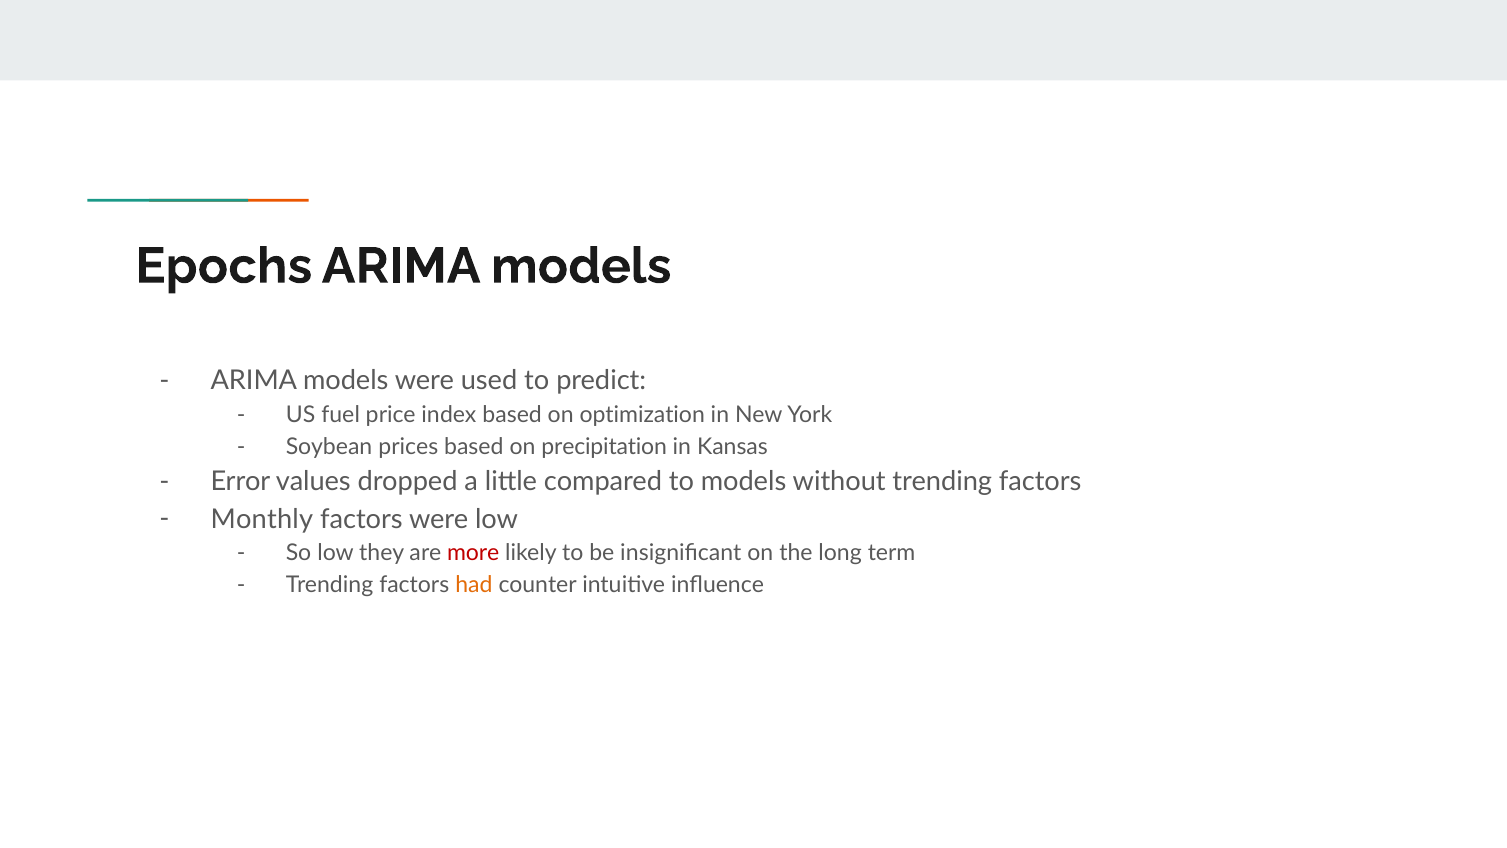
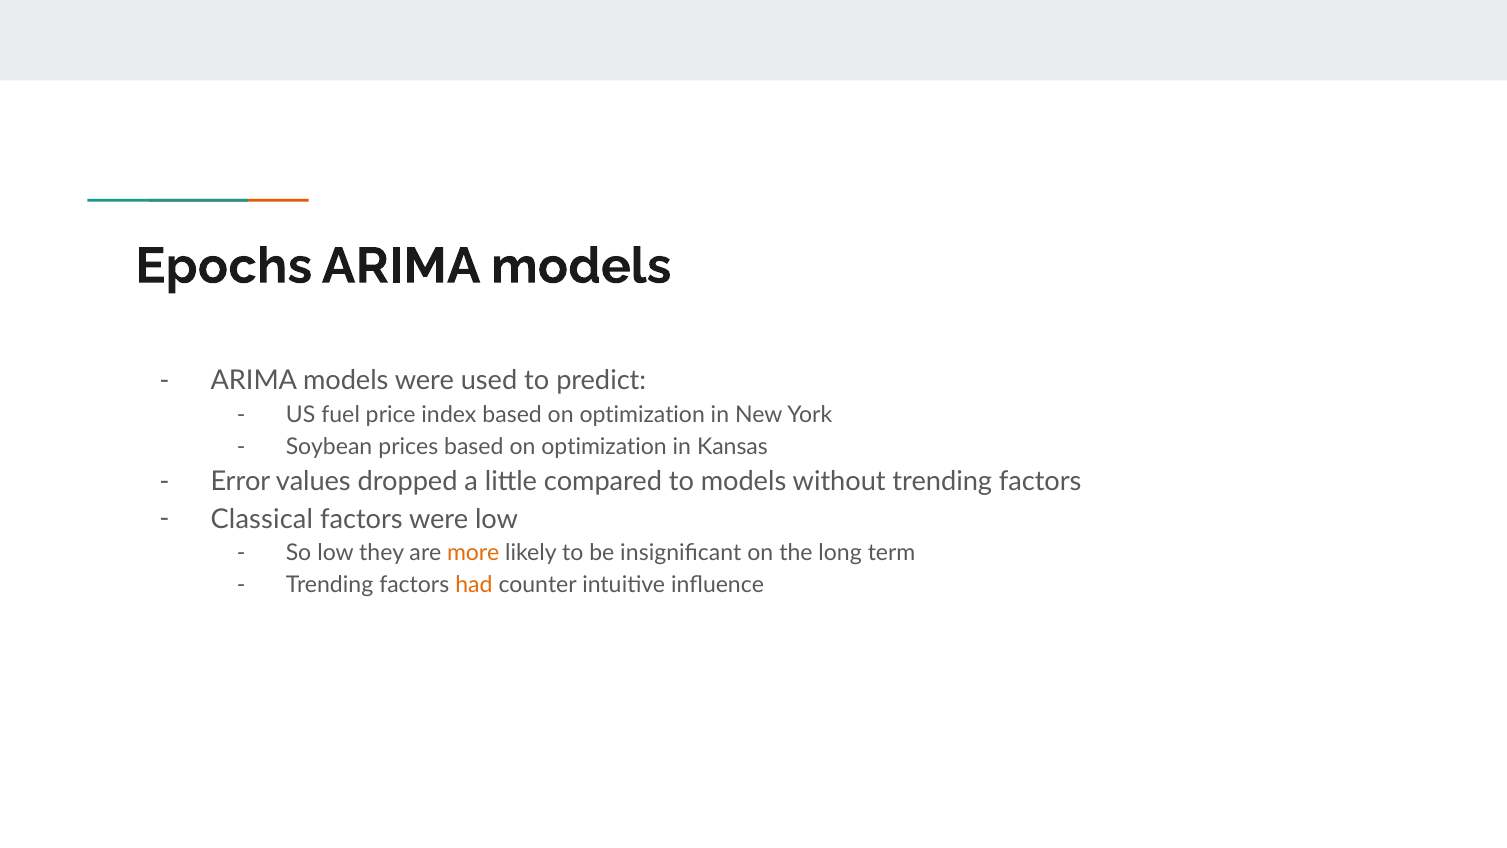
prices based on precipitation: precipitation -> optimization (604, 447)
Monthly: Monthly -> Classical (262, 519)
more colour: red -> orange (473, 553)
